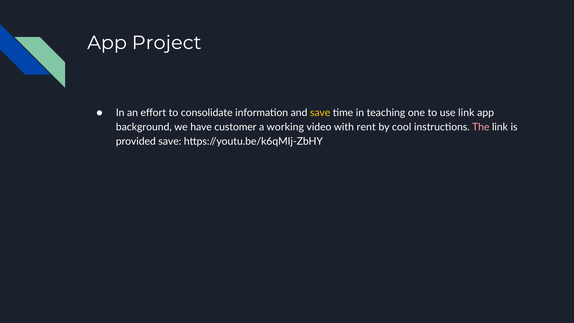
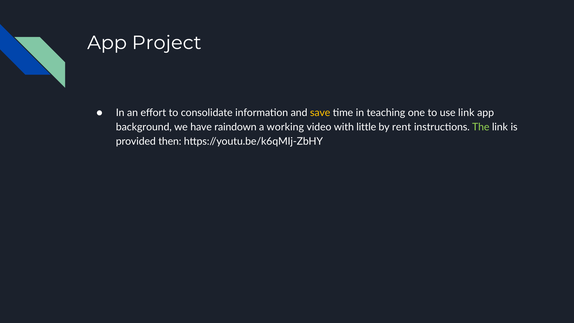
customer: customer -> raindown (235, 127)
rent: rent -> little (366, 127)
cool: cool -> rent (402, 127)
The colour: pink -> light green (481, 127)
provided save: save -> then (170, 141)
